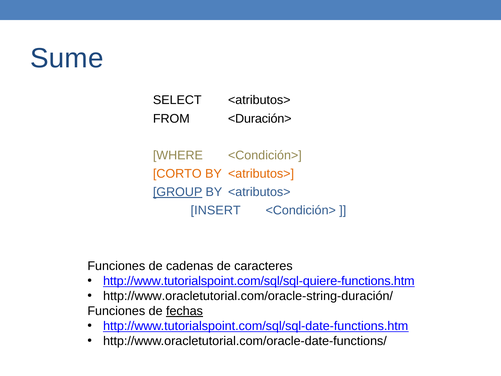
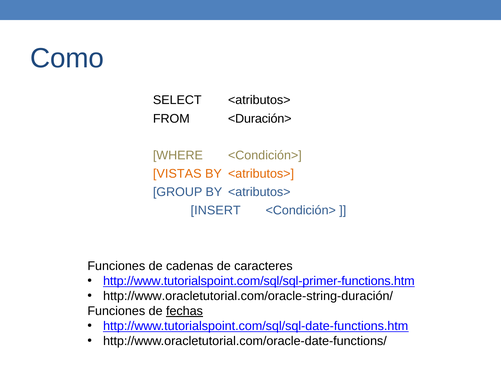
Sume: Sume -> Como (67, 58)
CORTO: CORTO -> VISTAS (177, 174)
GROUP underline: present -> none (178, 192)
http://www.tutorialspoint.com/sql/sql-quiere-functions.htm: http://www.tutorialspoint.com/sql/sql-quiere-functions.htm -> http://www.tutorialspoint.com/sql/sql-primer-functions.htm (259, 281)
